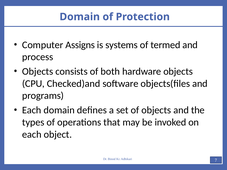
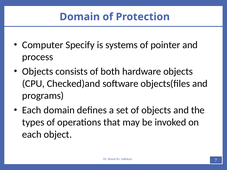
Assigns: Assigns -> Specify (80, 45)
termed: termed -> pointer (165, 45)
